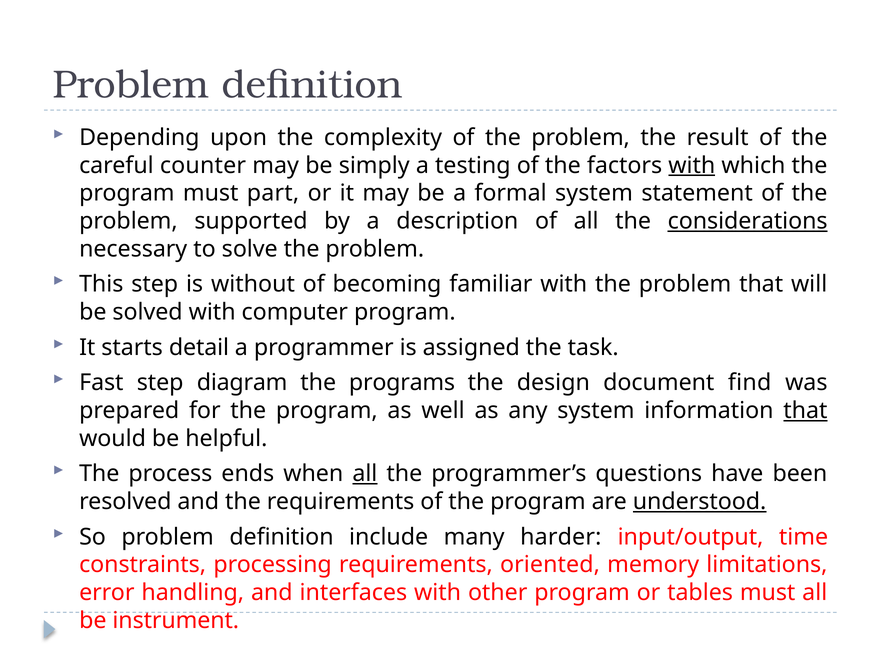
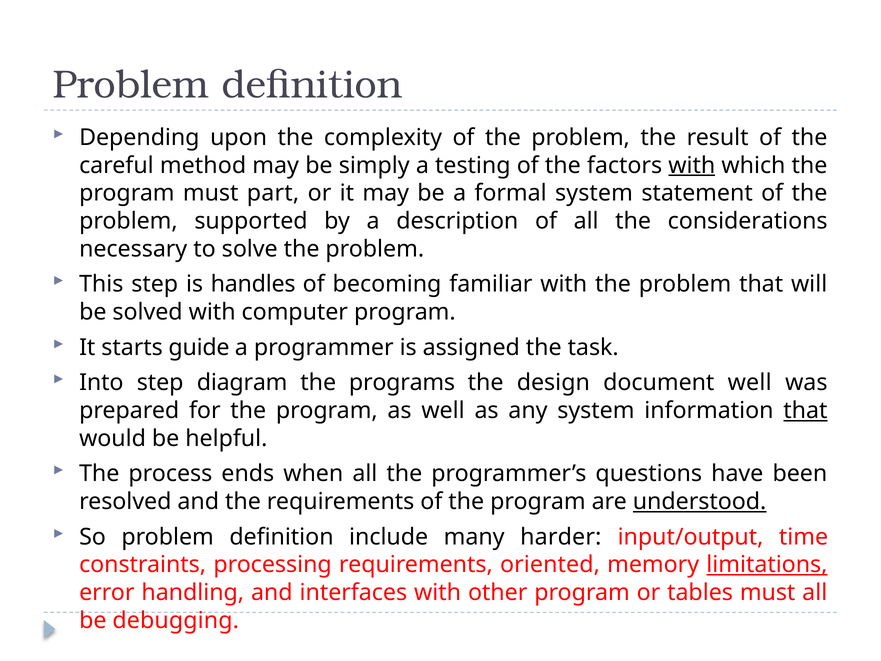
counter: counter -> method (203, 165)
considerations underline: present -> none (748, 221)
without: without -> handles (253, 284)
detail: detail -> guide (199, 347)
Fast: Fast -> Into (101, 383)
document find: find -> well (750, 383)
all underline: present -> none (365, 474)
limitations underline: none -> present (767, 565)
instrument: instrument -> debugging (176, 620)
